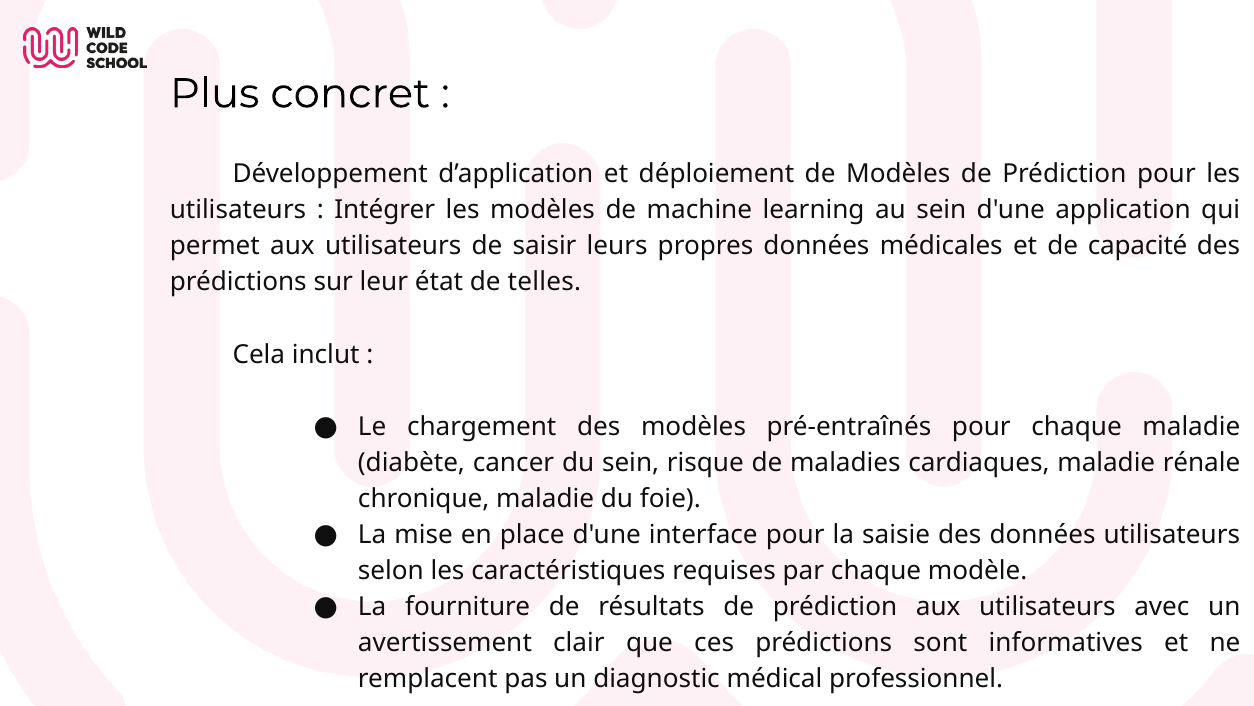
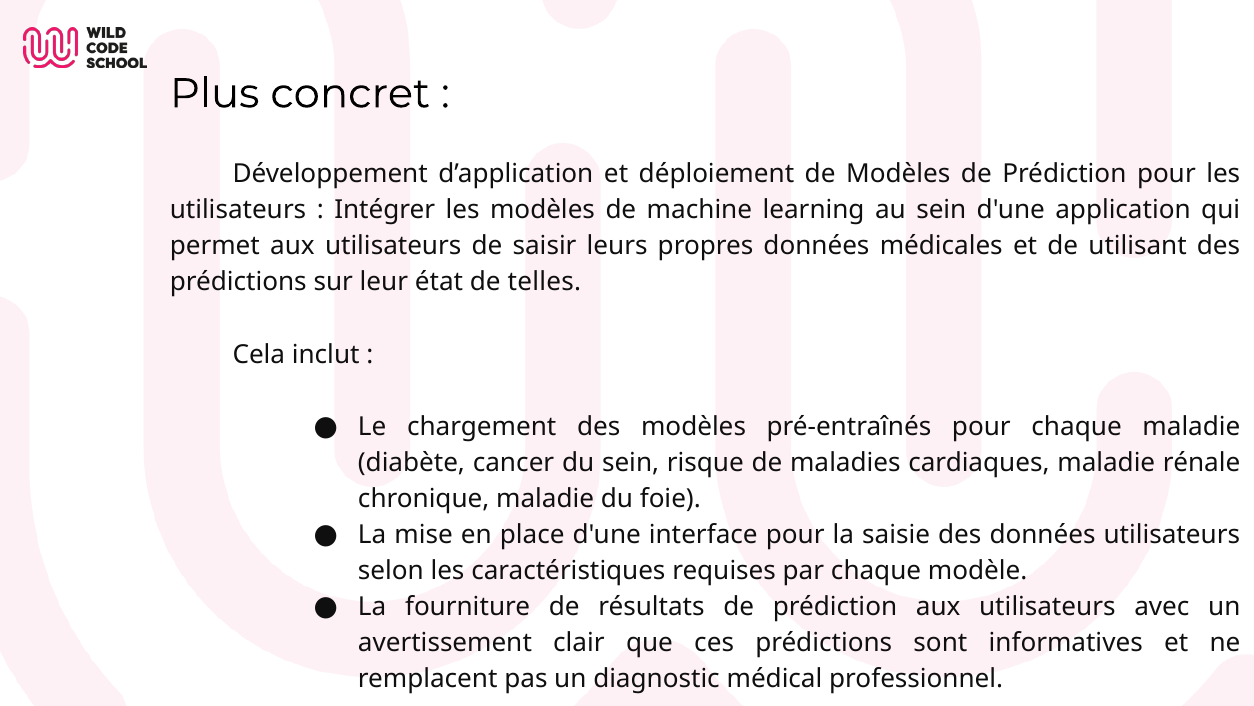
capacité: capacité -> utilisant (1138, 246)
